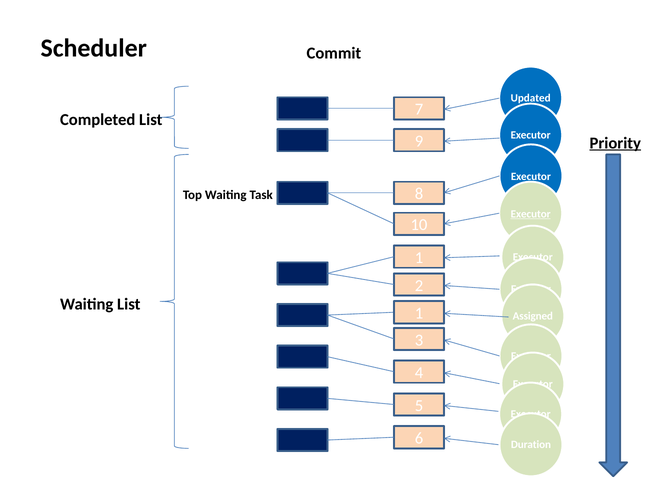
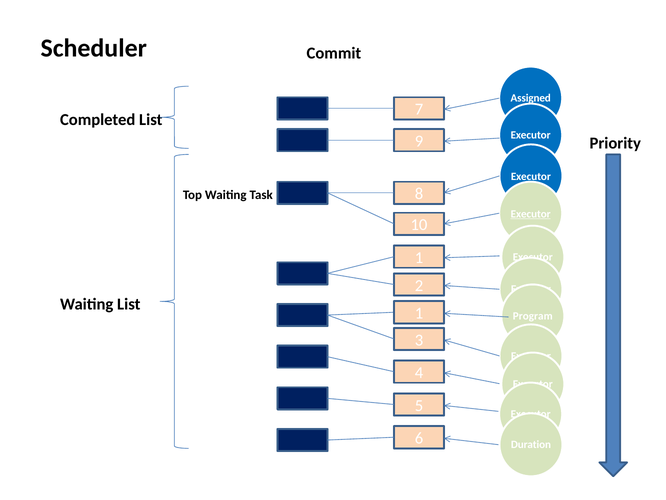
Updated: Updated -> Assigned (531, 98)
Priority underline: present -> none (615, 143)
Assigned: Assigned -> Program (533, 316)
